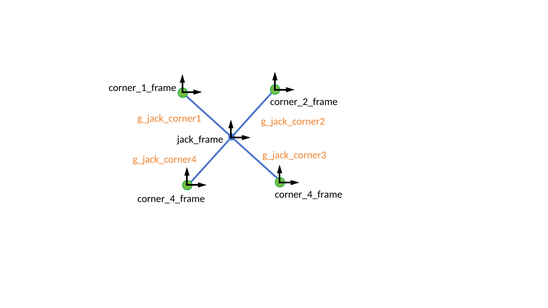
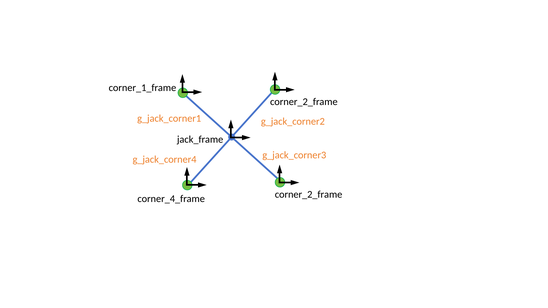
corner_4_frame: corner_4_frame -> corner_2_frame (309, 195)
